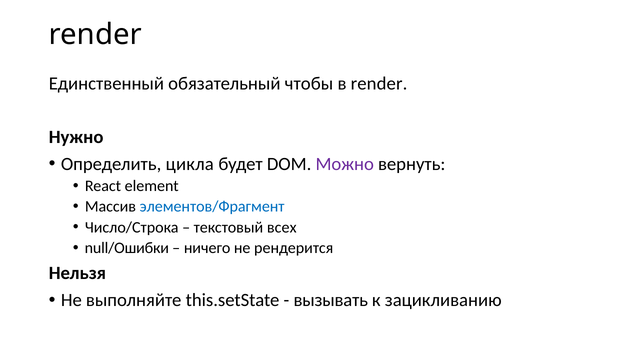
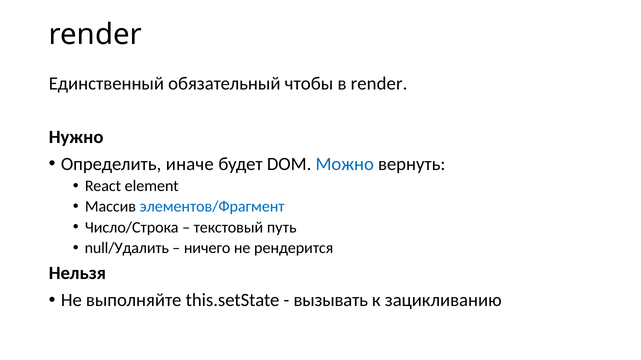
цикла: цикла -> иначе (190, 164)
Можно colour: purple -> blue (345, 164)
всех: всех -> путь (282, 228)
null/Ошибки: null/Ошибки -> null/Удалить (127, 248)
